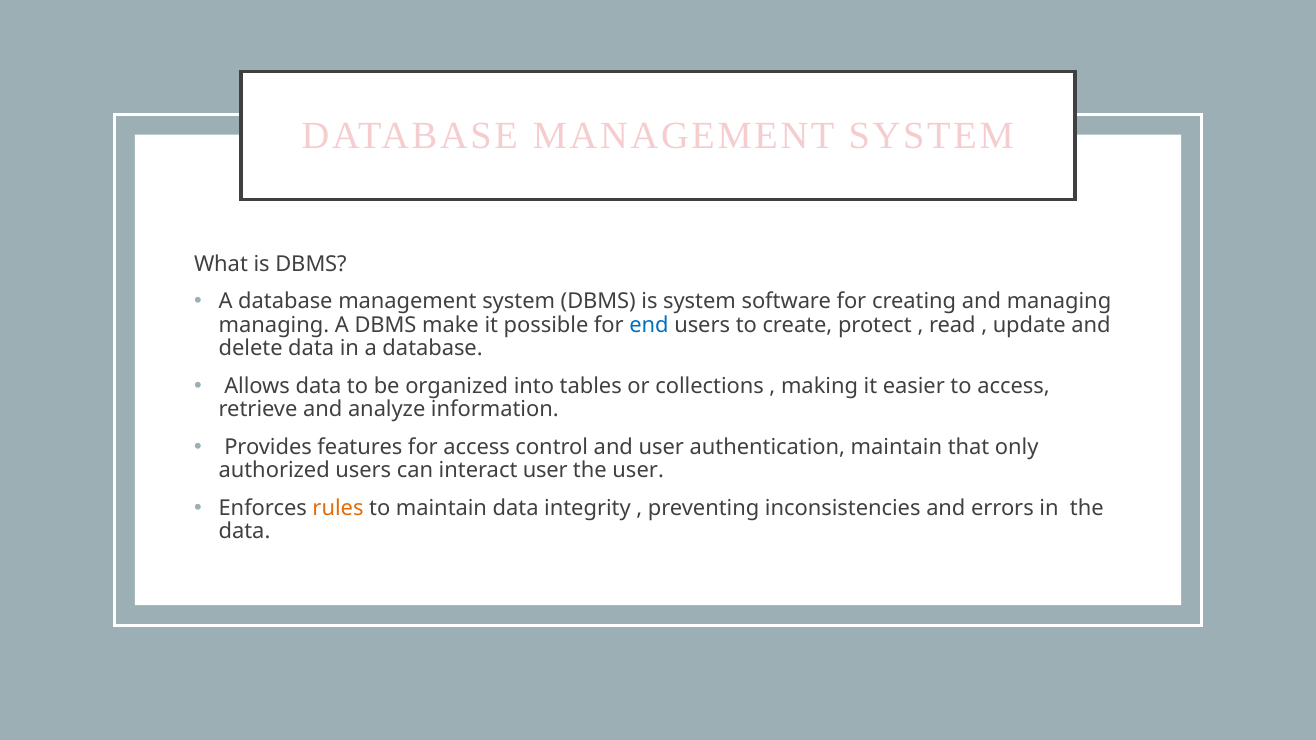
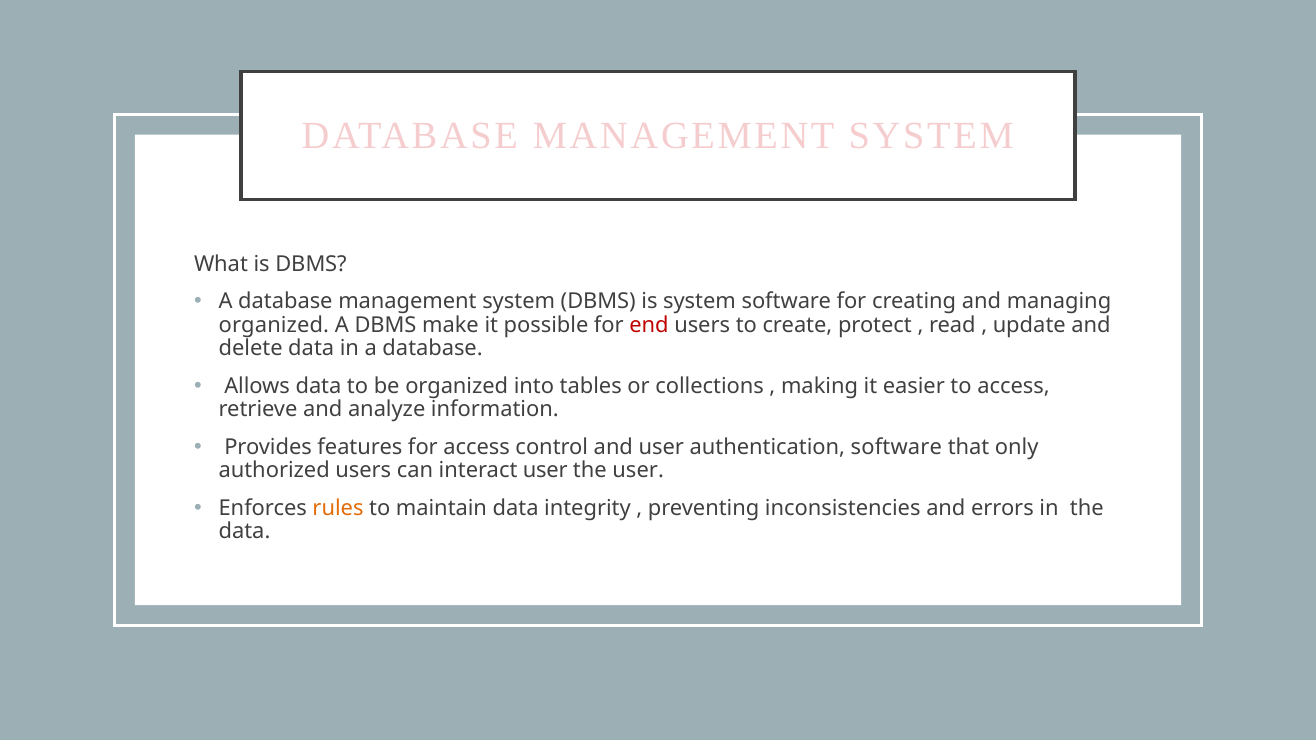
managing: managing -> organized (274, 325)
end colour: blue -> red (649, 325)
authentication maintain: maintain -> software (896, 447)
